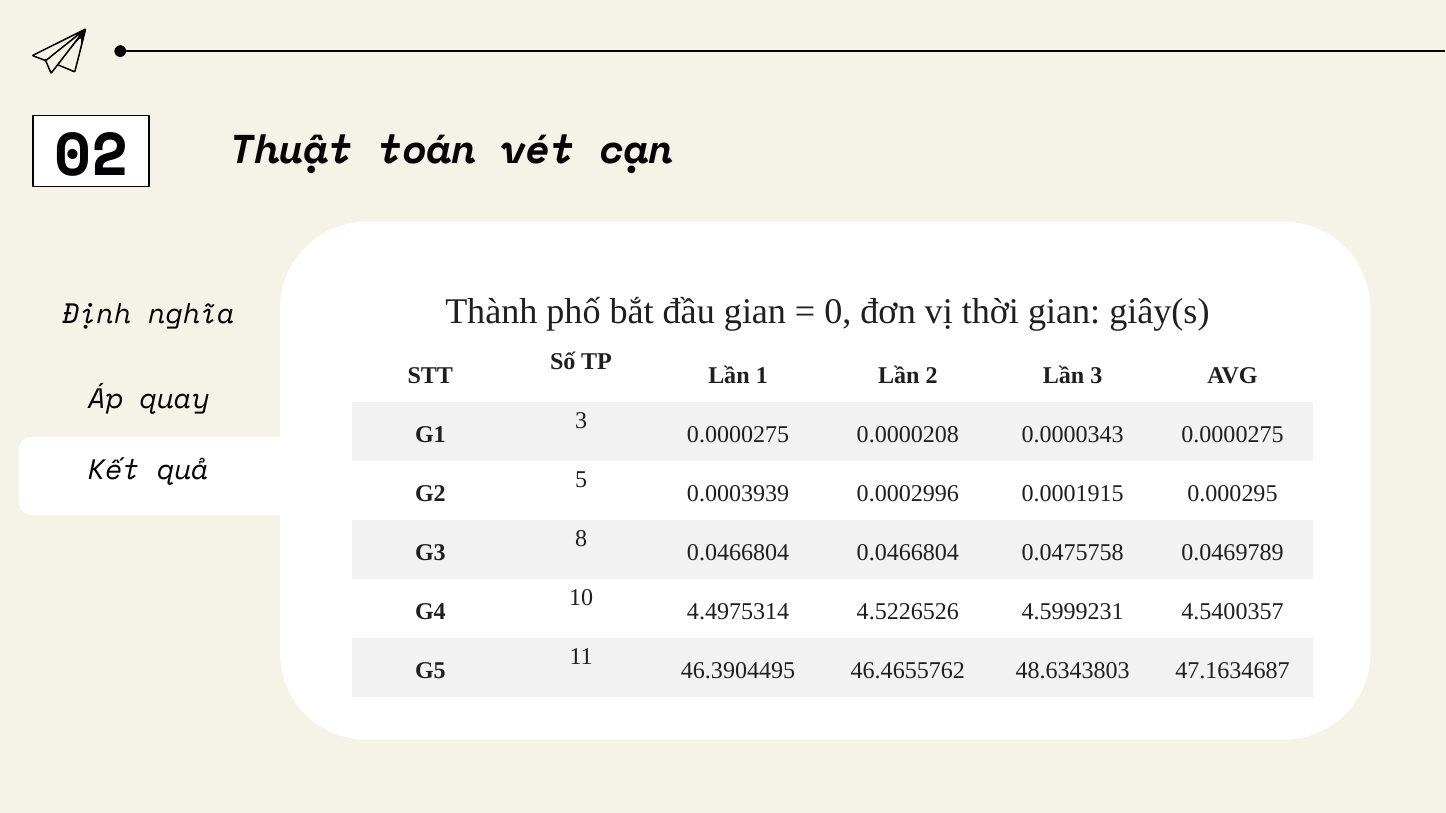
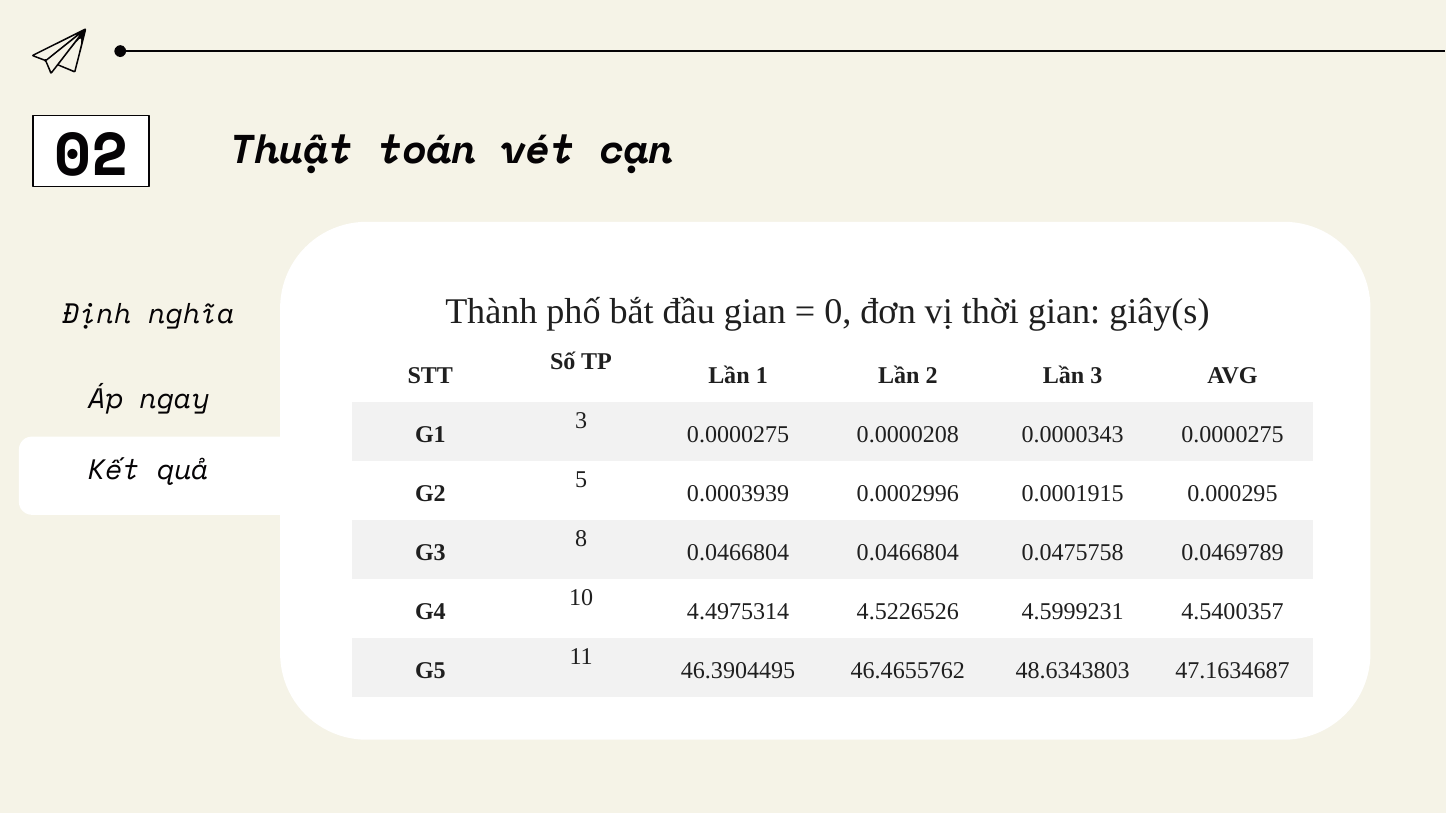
quay: quay -> ngay (175, 400)
